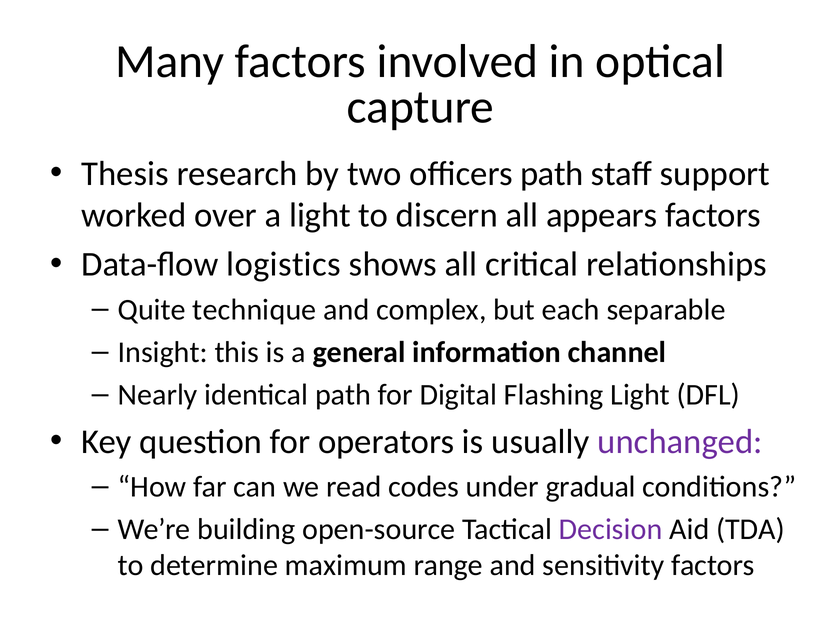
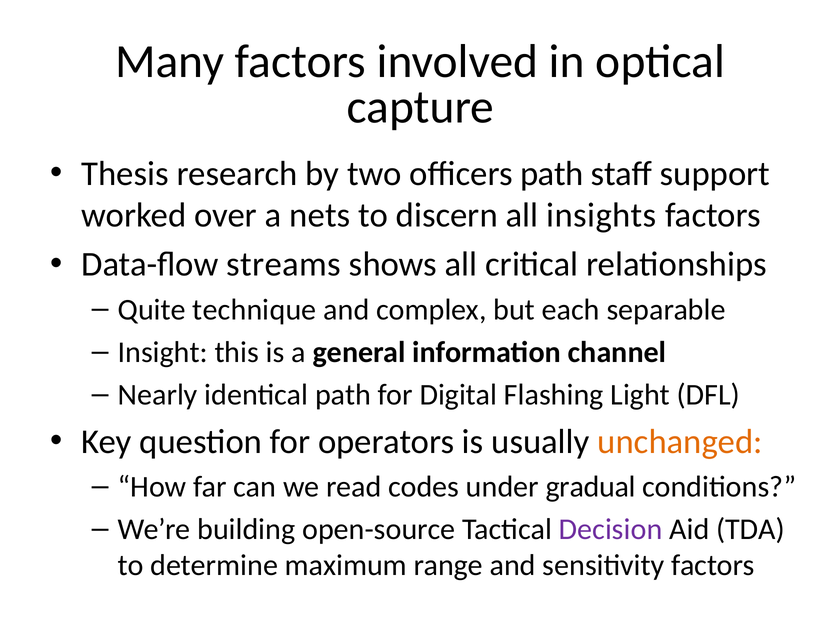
a light: light -> nets (320, 215)
appears: appears -> insights (601, 215)
logistics: logistics -> streams (284, 264)
unchanged colour: purple -> orange (680, 441)
